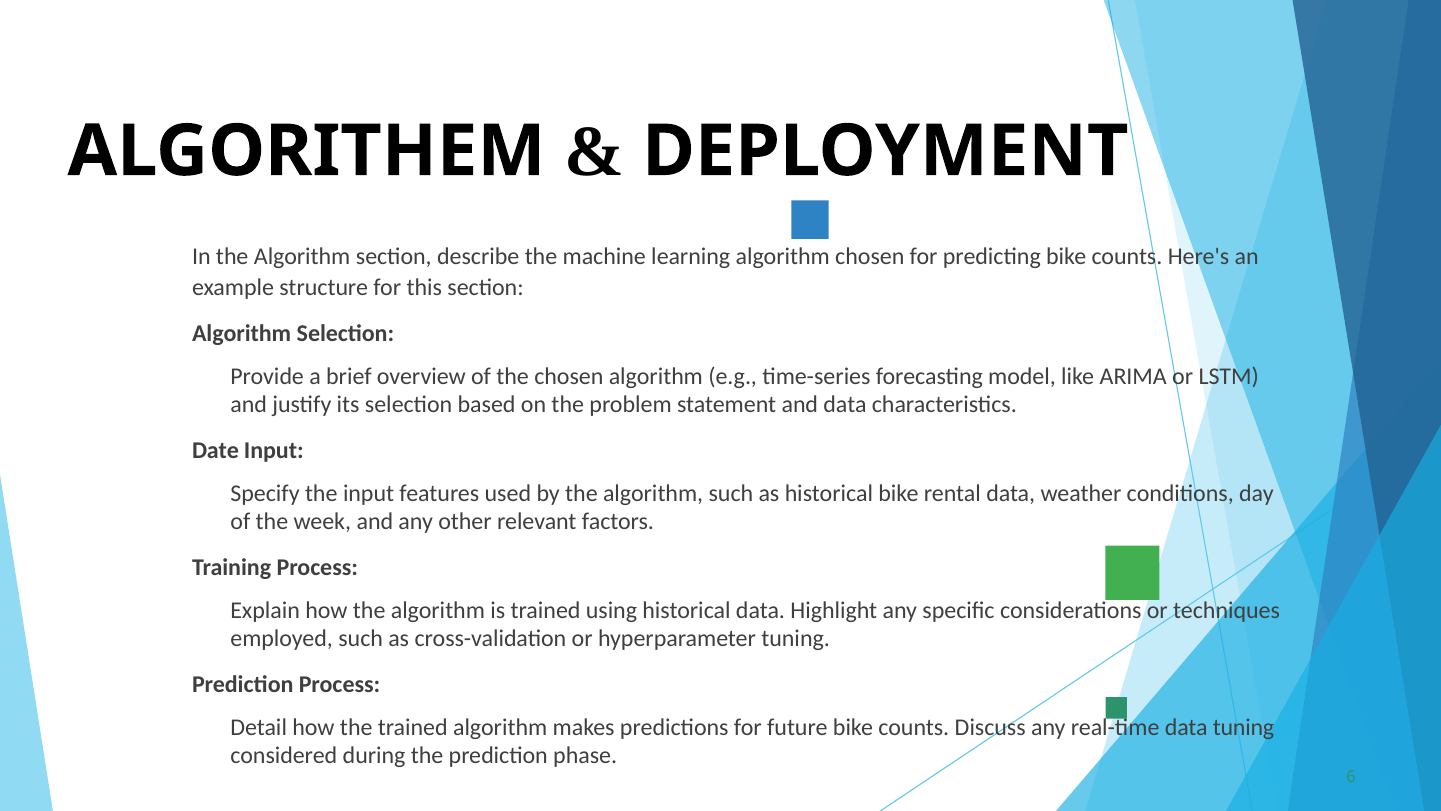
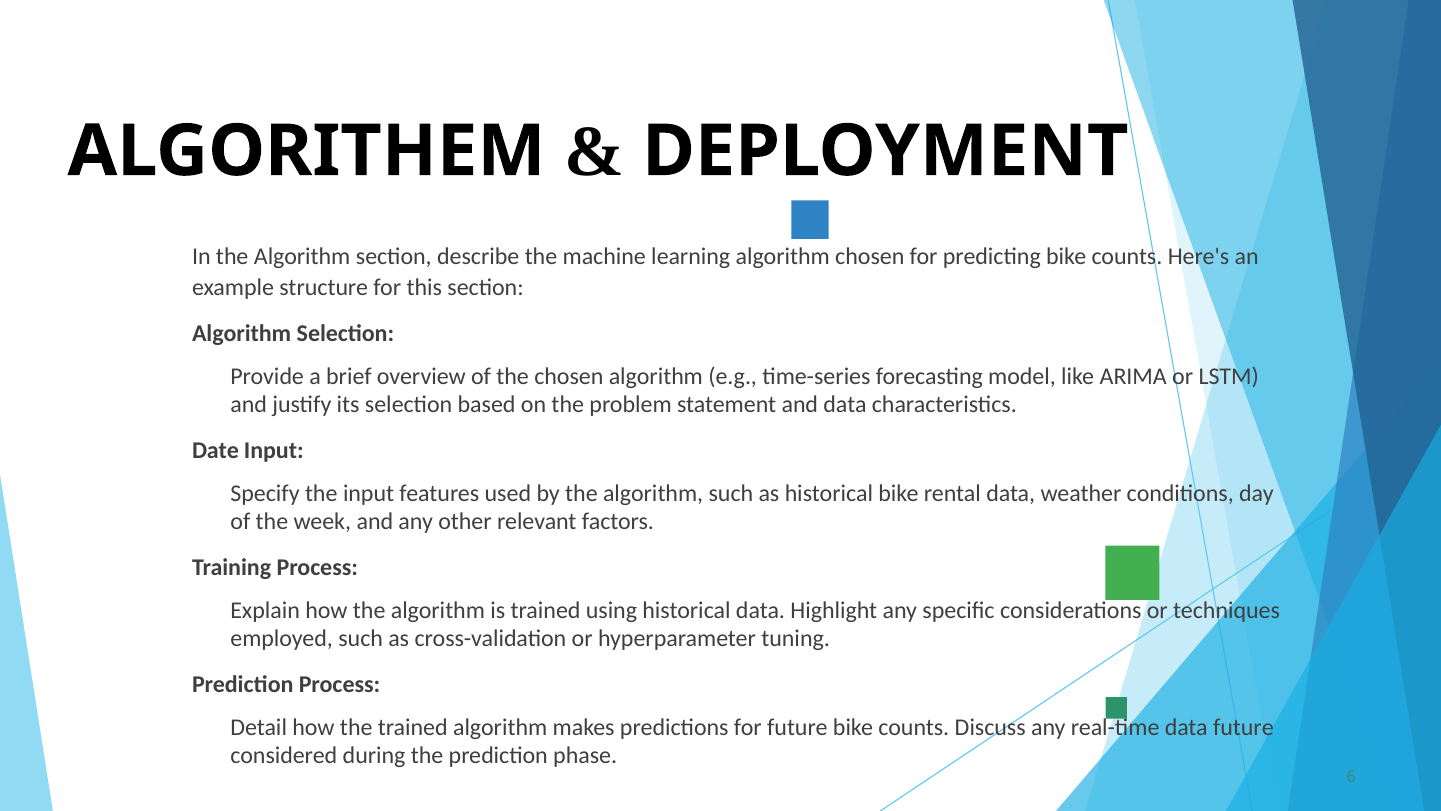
data tuning: tuning -> future (1243, 727)
